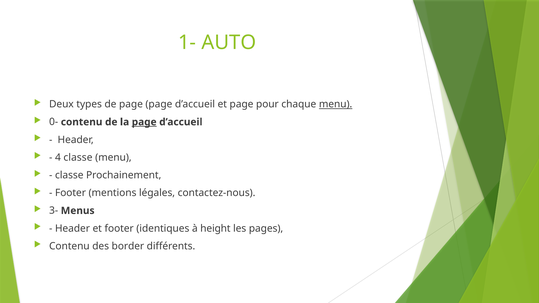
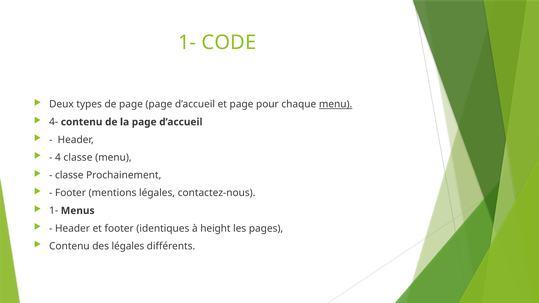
AUTO: AUTO -> CODE (229, 43)
0-: 0- -> 4- (54, 122)
page underline: present -> none (144, 122)
3-: 3- -> 1- (54, 211)
des border: border -> légales (128, 246)
